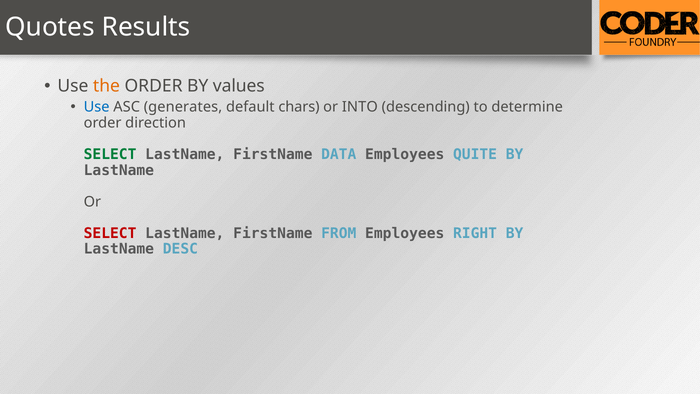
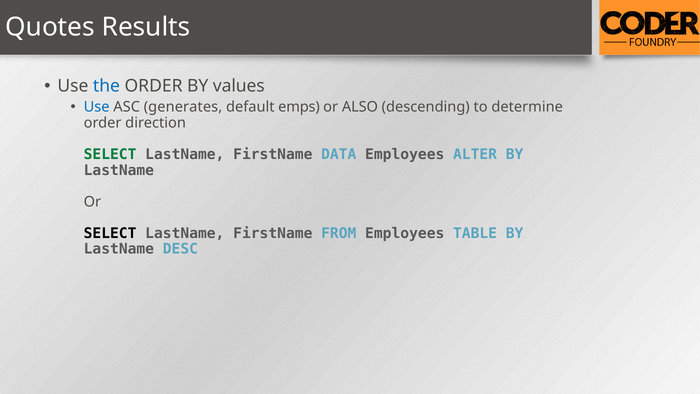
the colour: orange -> blue (106, 86)
chars: chars -> emps (299, 107)
INTO: INTO -> ALSO (360, 107)
QUITE: QUITE -> ALTER (475, 154)
SELECT colour: red -> black (110, 233)
RIGHT: RIGHT -> TABLE (475, 233)
